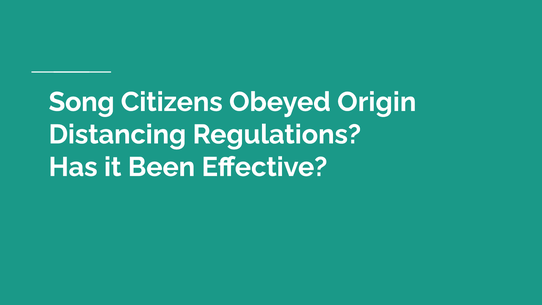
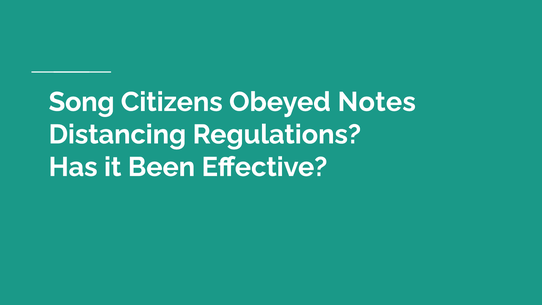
Origin: Origin -> Notes (377, 102)
